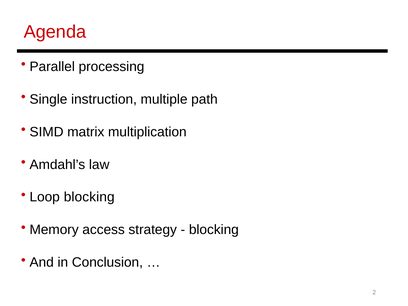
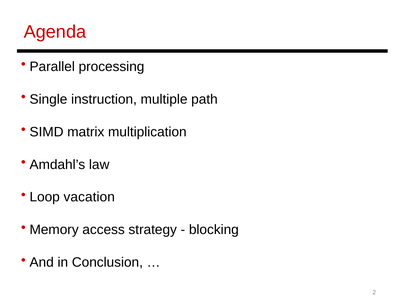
Loop blocking: blocking -> vacation (89, 197)
